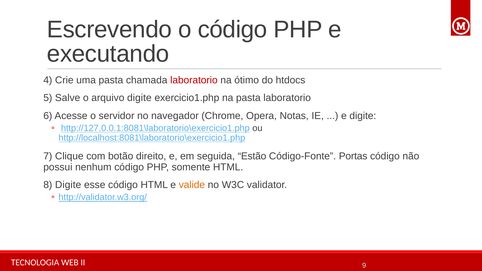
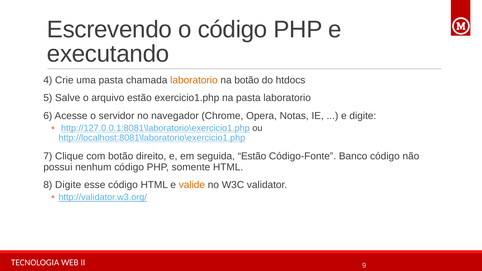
laboratorio colour: red -> orange (194, 80)
na ótimo: ótimo -> botão (247, 80)
arquivo digite: digite -> estão (139, 98)
Portas: Portas -> Banco (353, 156)
